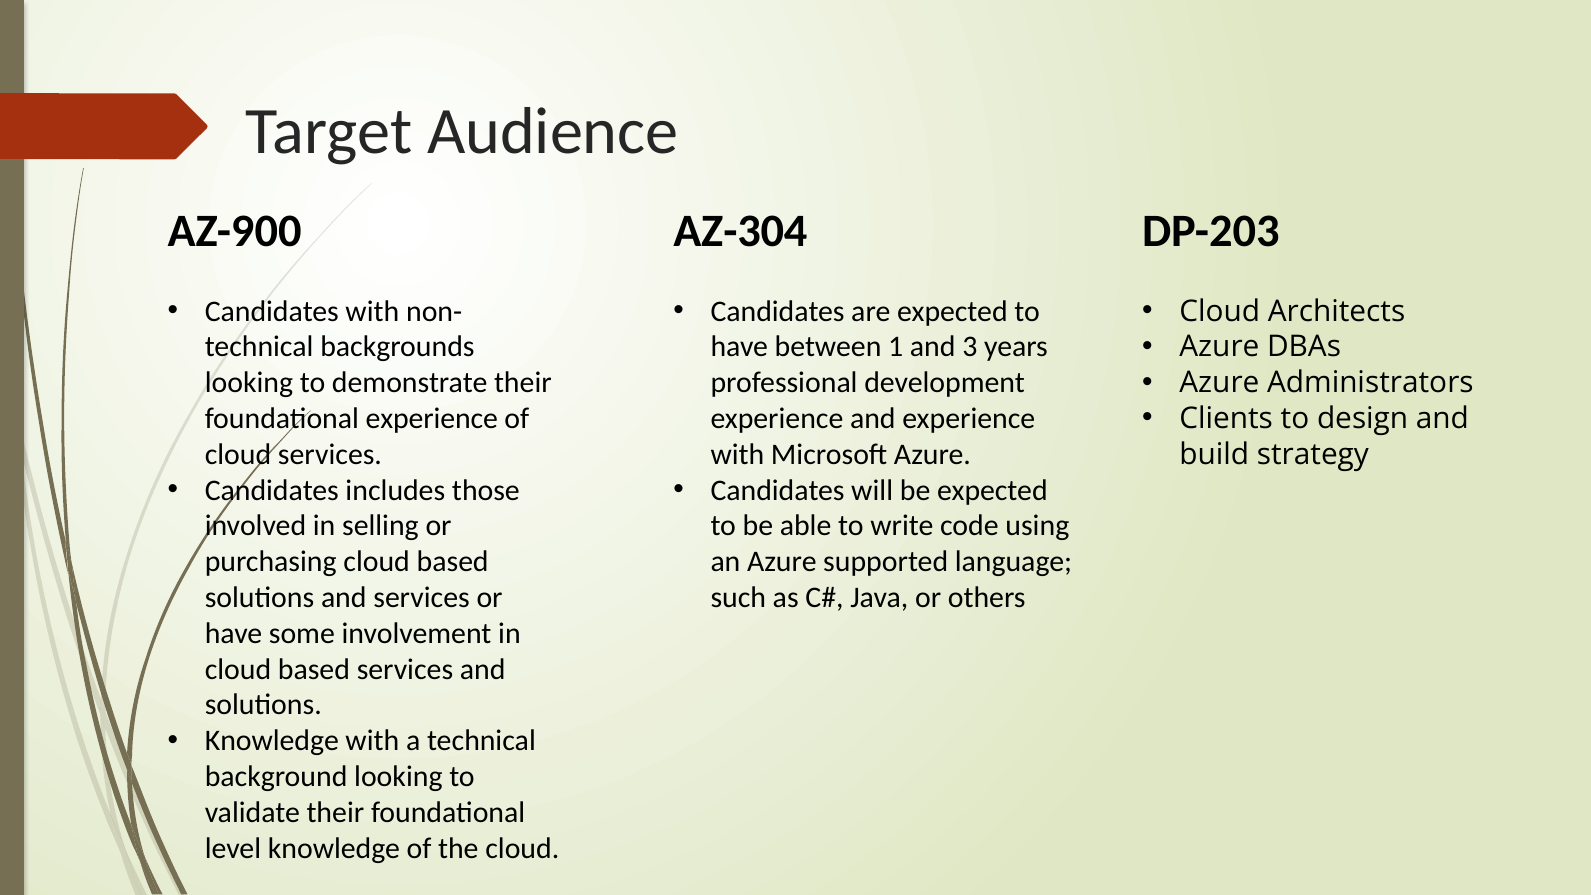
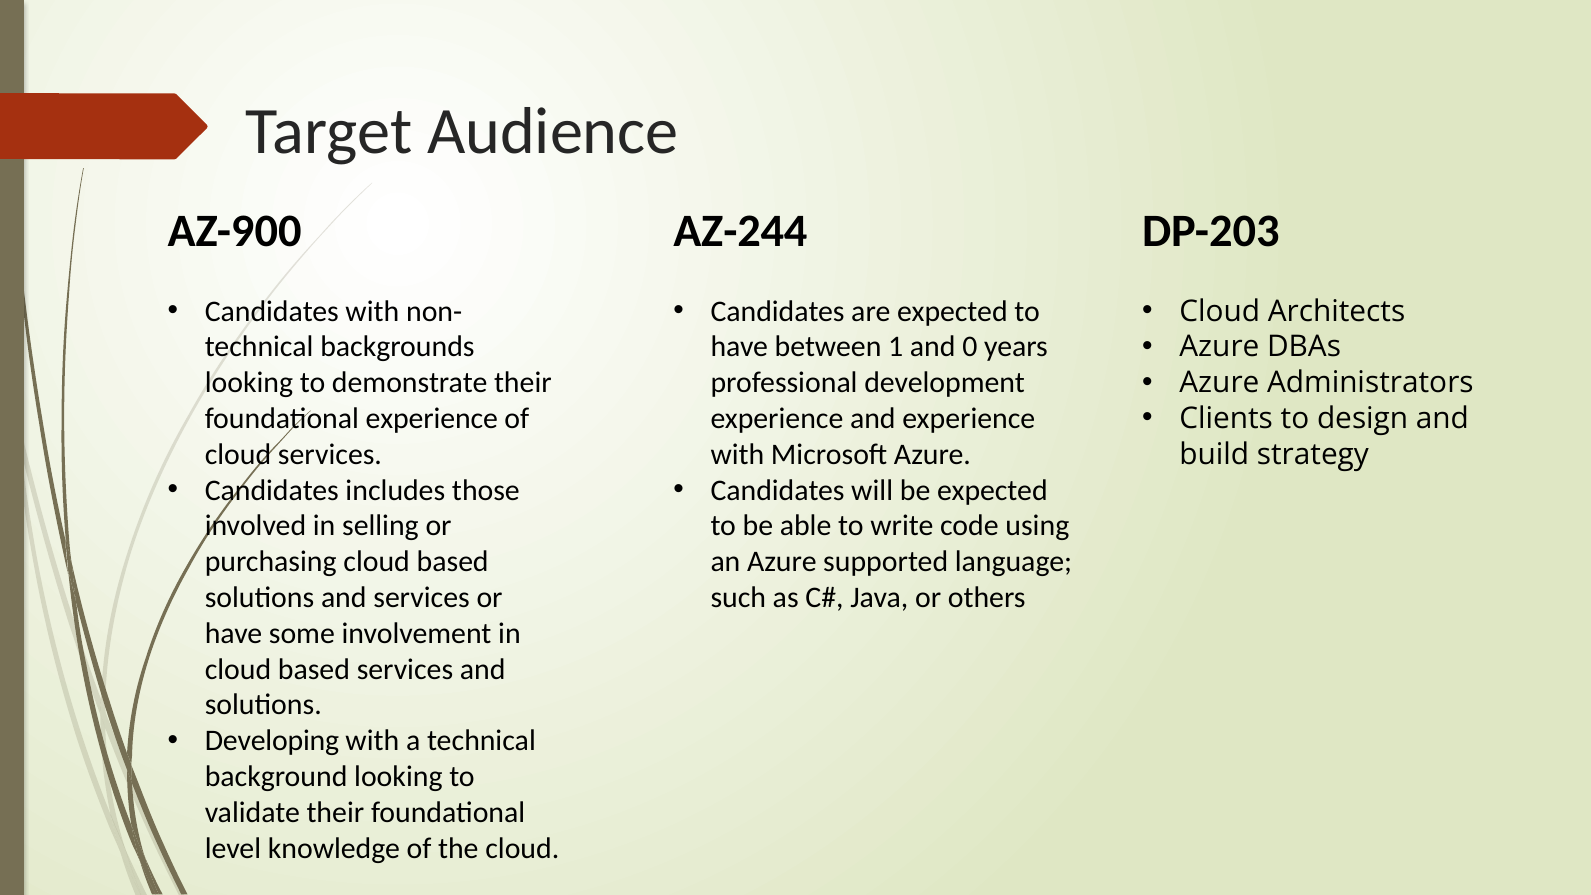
AZ-304: AZ-304 -> AZ-244 (740, 231)
3: 3 -> 0 (970, 347)
Knowledge: Knowledge -> Developing (272, 741)
